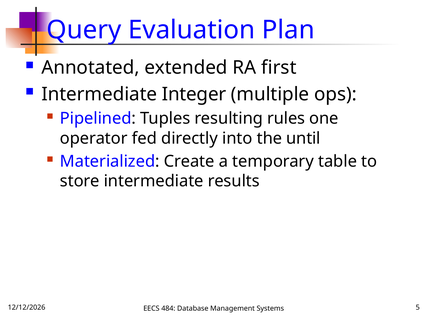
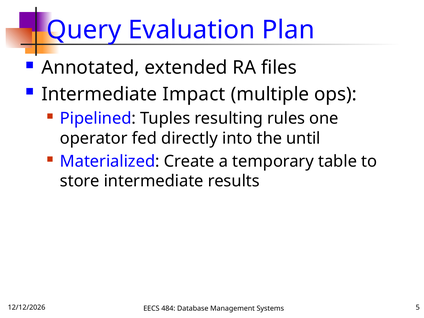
first: first -> files (279, 68)
Integer: Integer -> Impact (194, 94)
